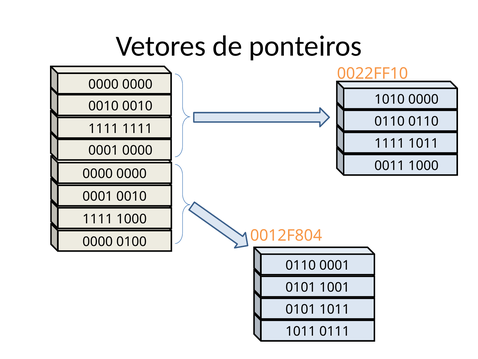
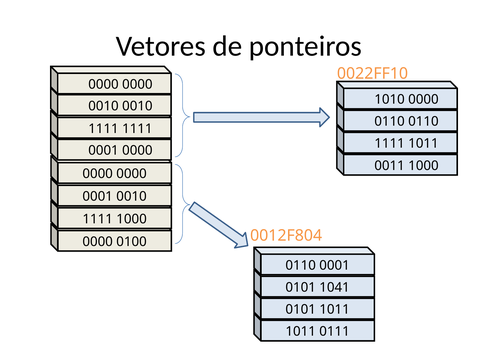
1001: 1001 -> 1041 (335, 287)
